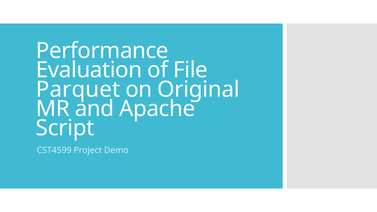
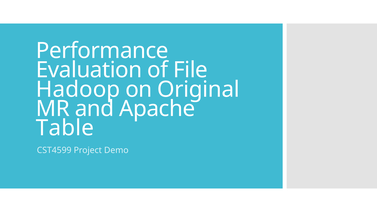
Parquet: Parquet -> Hadoop (78, 89)
Script: Script -> Table (65, 128)
